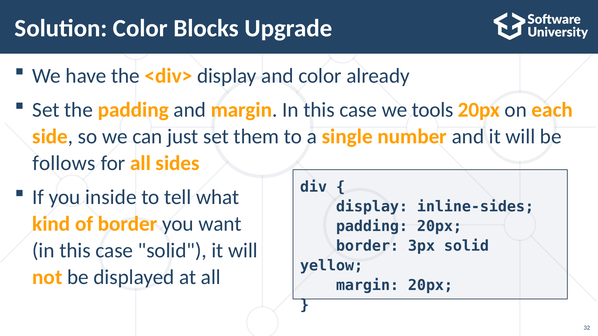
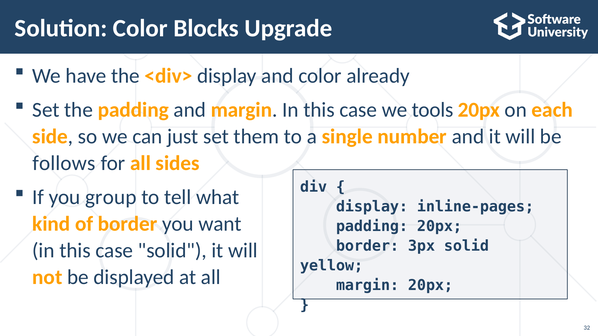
inside: inside -> group (111, 197)
inline-sides: inline-sides -> inline-pages (475, 207)
